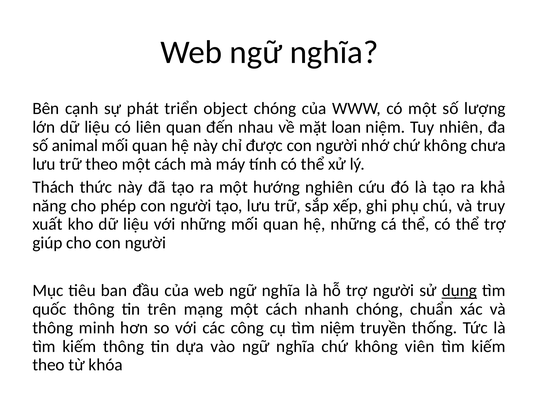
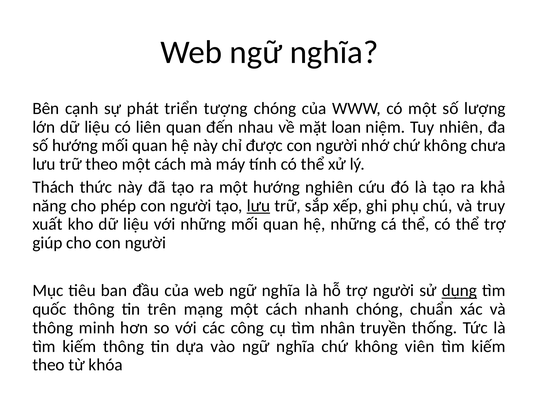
object: object -> tượng (226, 109)
số animal: animal -> hướng (75, 146)
lưu underline: none -> present (258, 206)
tìm niệm: niệm -> nhân (338, 328)
